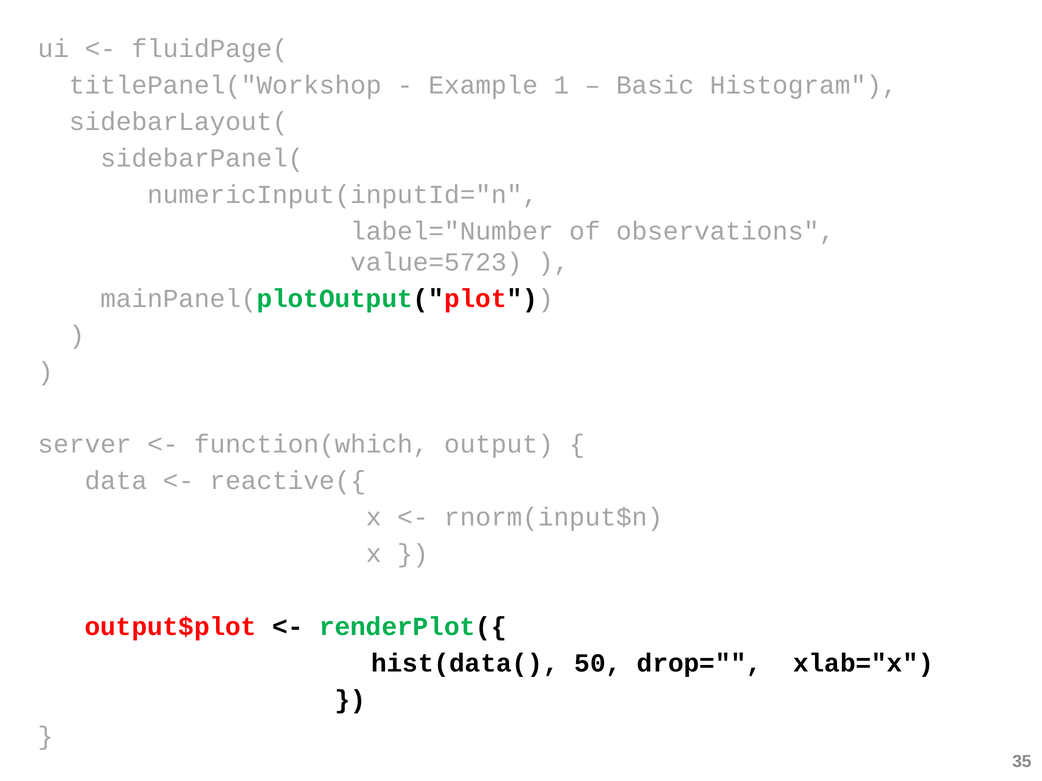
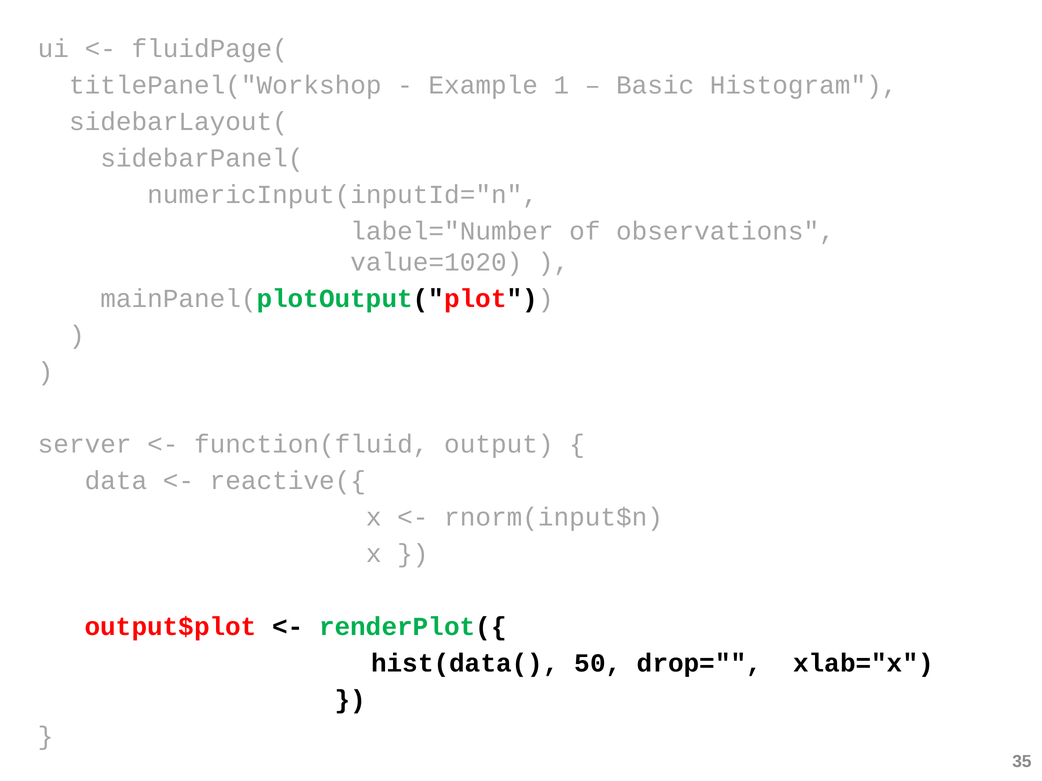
value=5723: value=5723 -> value=1020 (436, 262)
function(which: function(which -> function(fluid (311, 445)
